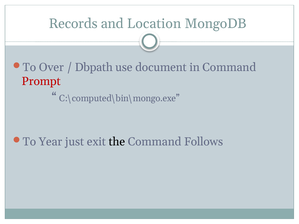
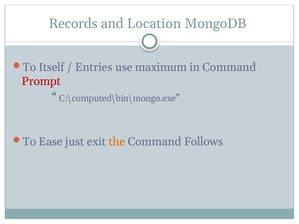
Over: Over -> Itself (51, 67)
Dbpath: Dbpath -> Entries (94, 67)
document: document -> maximum (161, 67)
Year: Year -> Ease (51, 142)
the colour: black -> orange (117, 142)
